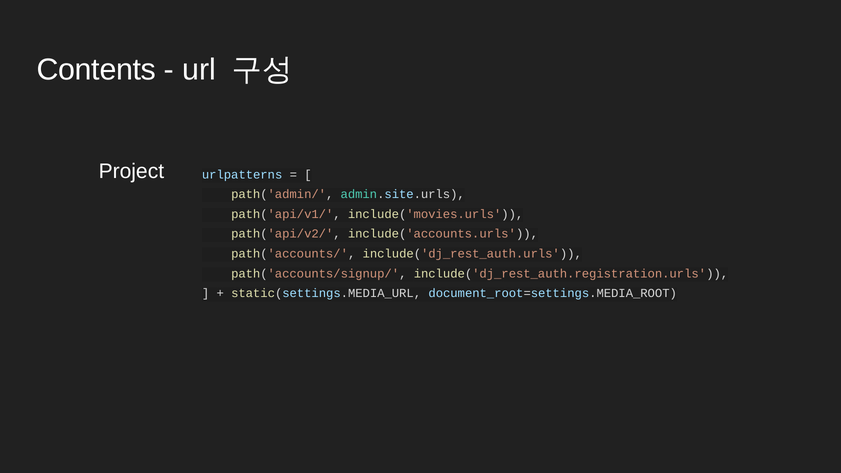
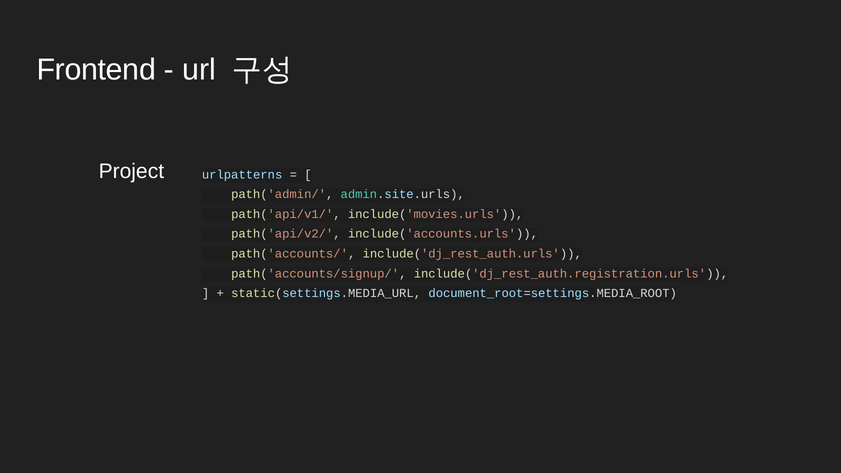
Contents: Contents -> Frontend (96, 70)
